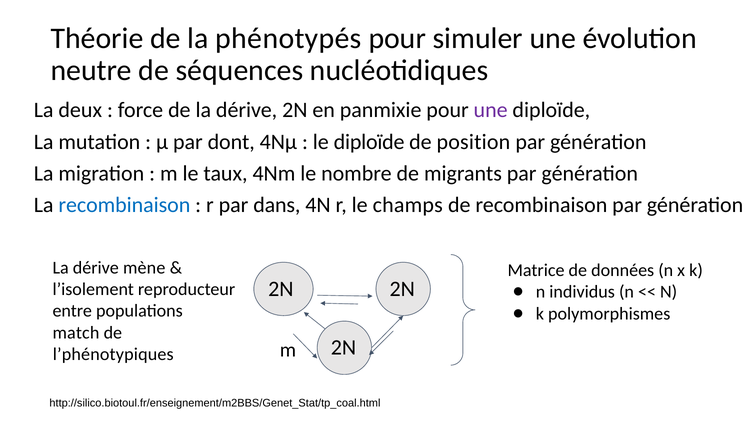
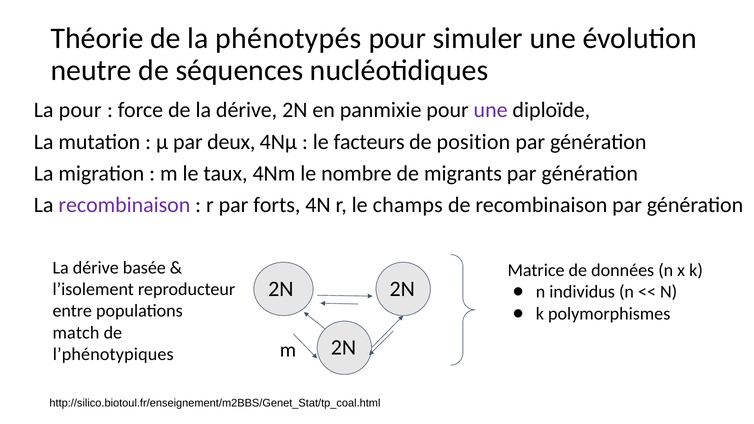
La deux: deux -> pour (80, 110)
dont: dont -> deux (231, 142)
le diploïde: diploïde -> facteurs (369, 142)
recombinaison colour: blue -> purple (124, 205)
dans: dans -> forts (277, 205)
mène: mène -> basée (144, 268)
